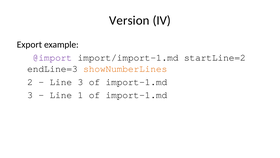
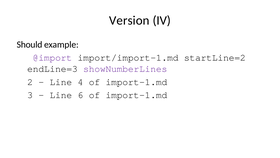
Export: Export -> Should (29, 44)
showNumberLines colour: orange -> purple (125, 69)
Line 3: 3 -> 4 (81, 82)
1: 1 -> 6 (81, 95)
